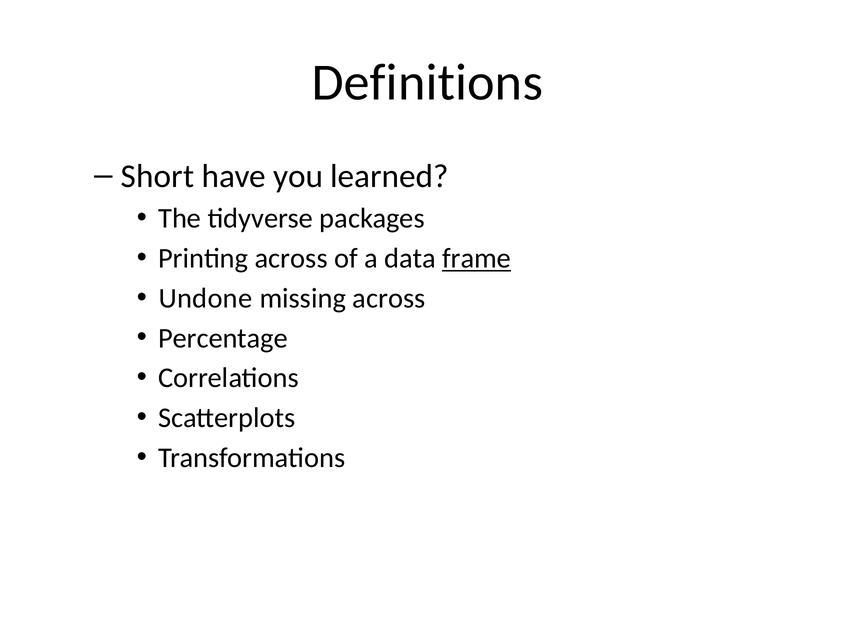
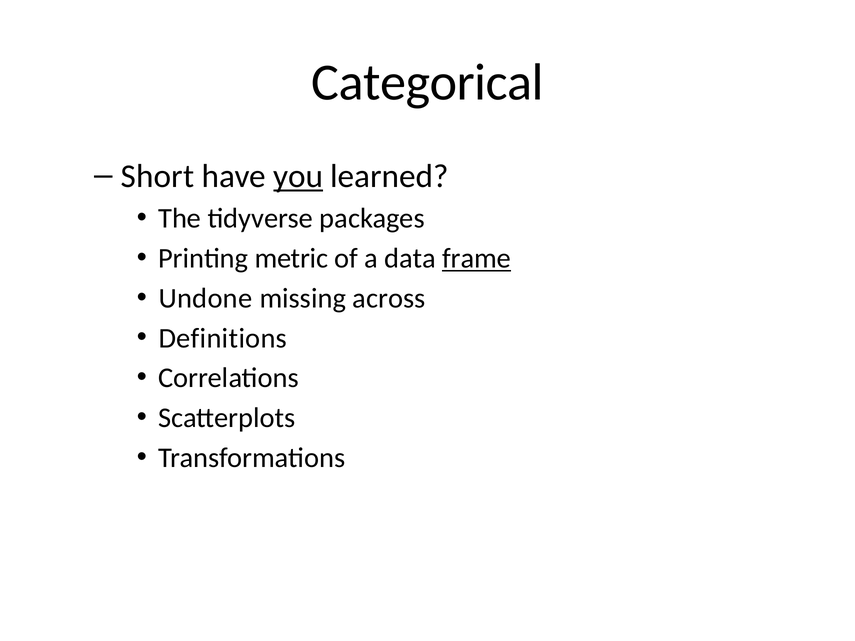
Definitions: Definitions -> Categorical (428, 83)
you underline: none -> present (298, 176)
Printing across: across -> metric (291, 259)
Percentage: Percentage -> Definitions (223, 338)
